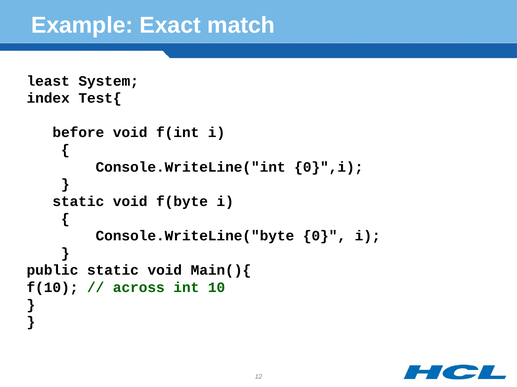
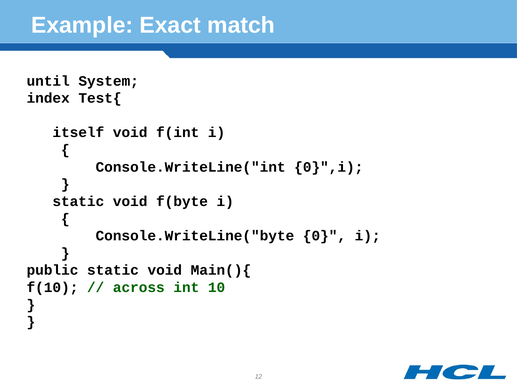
least: least -> until (48, 81)
before: before -> itself (78, 133)
